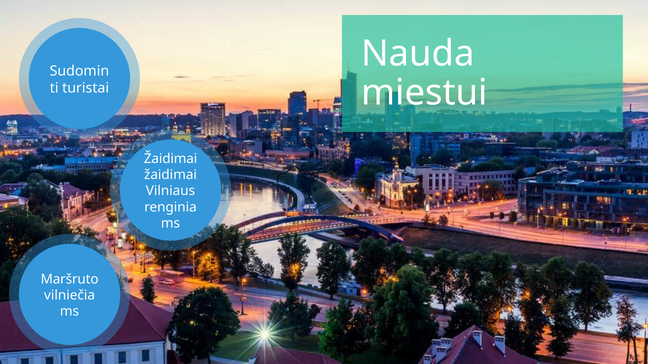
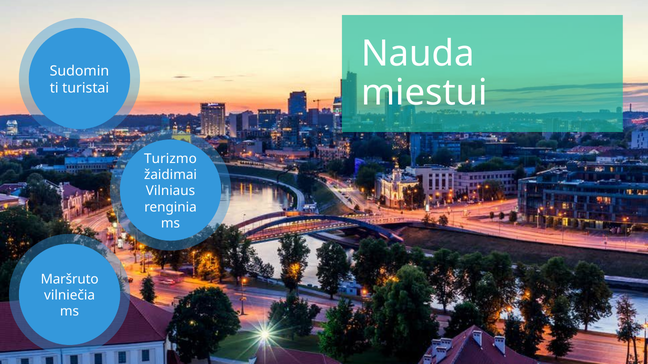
Žaidimai: Žaidimai -> Turizmo (170, 159)
